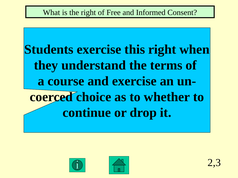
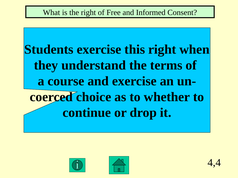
2,3: 2,3 -> 4,4 (214, 163)
